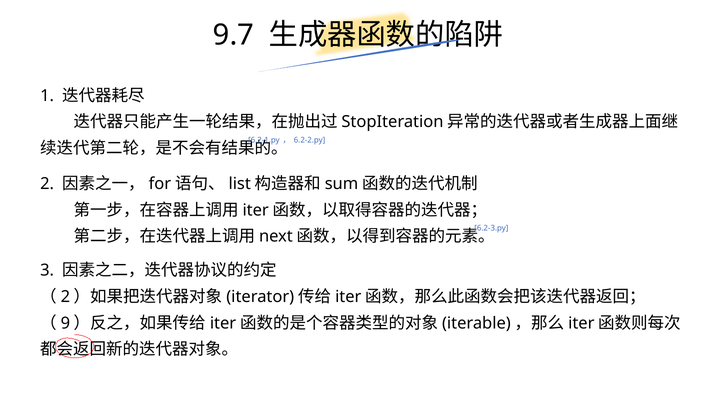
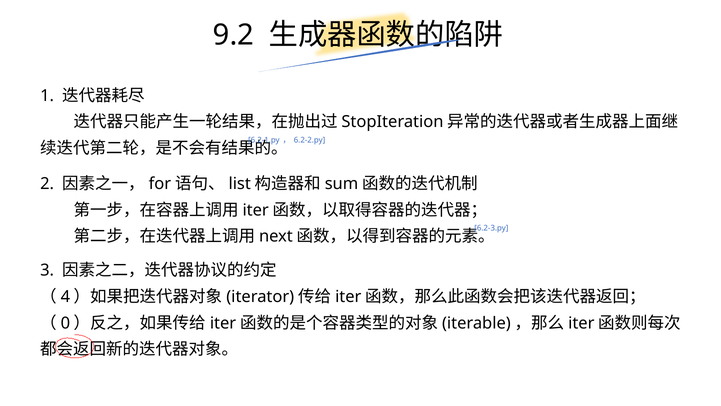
9.7: 9.7 -> 9.2 (234, 35)
2: 2 -> 4 (65, 296)
9: 9 -> 0 (65, 323)
